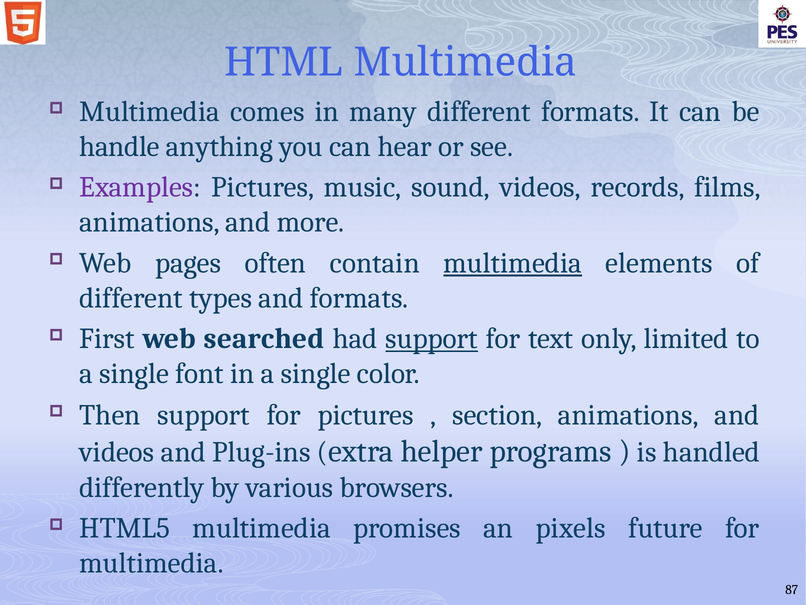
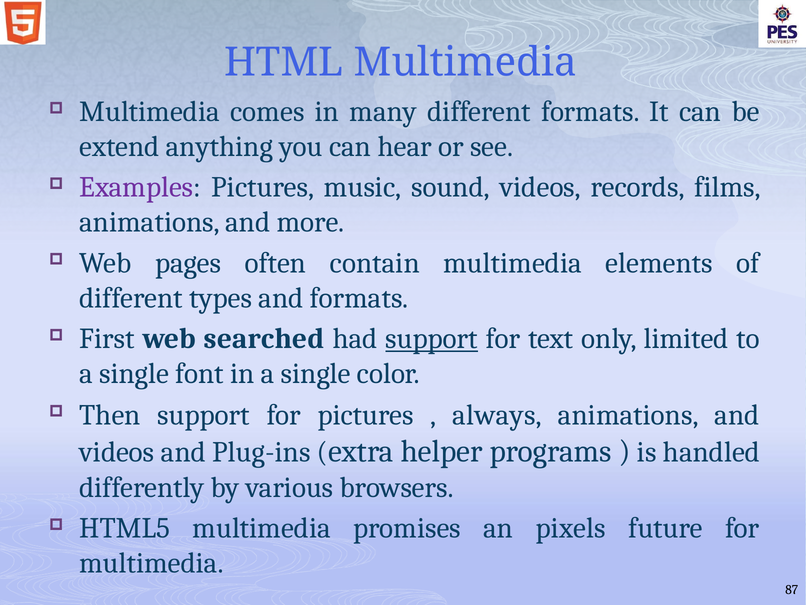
handle: handle -> extend (119, 147)
multimedia underline: present -> none (513, 263)
section: section -> always (497, 415)
